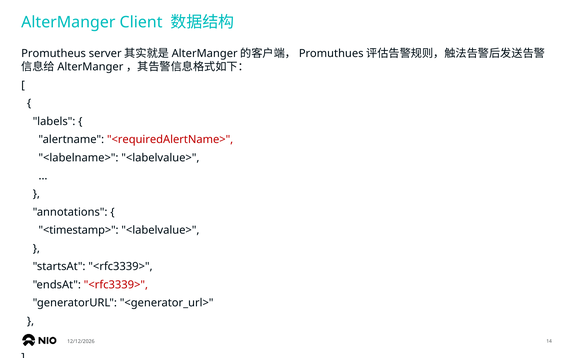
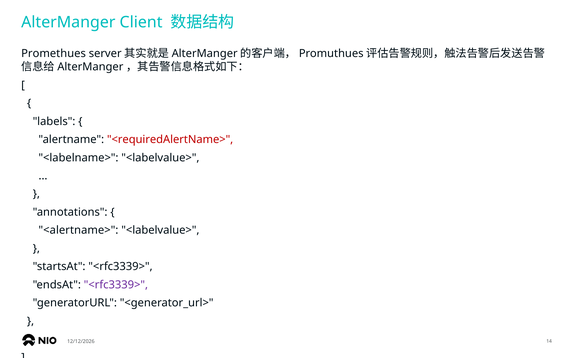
Promutheus: Promutheus -> Promethues (54, 54)
<timestamp>: <timestamp> -> <alertname> (78, 230)
<rfc3339> colour: red -> purple (116, 285)
